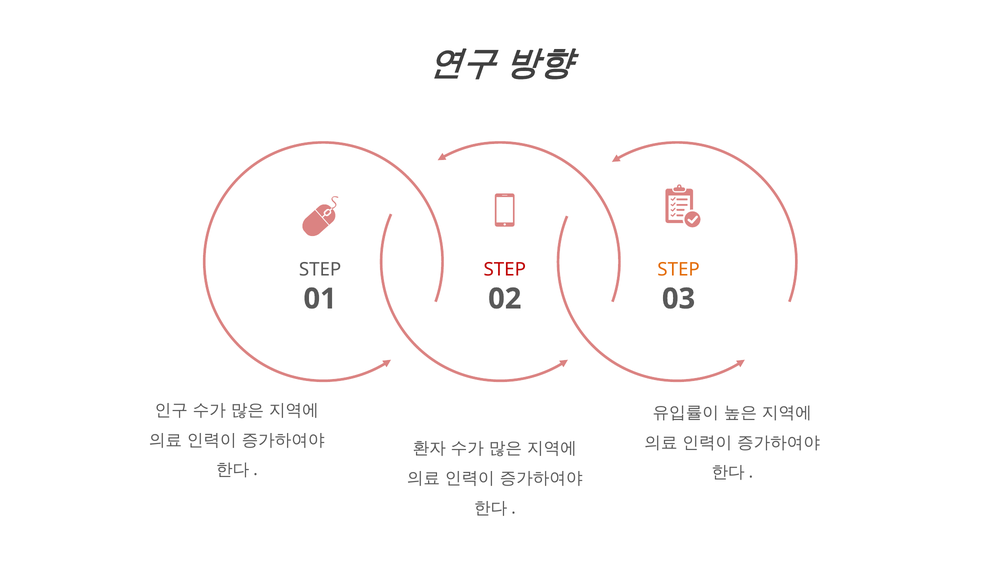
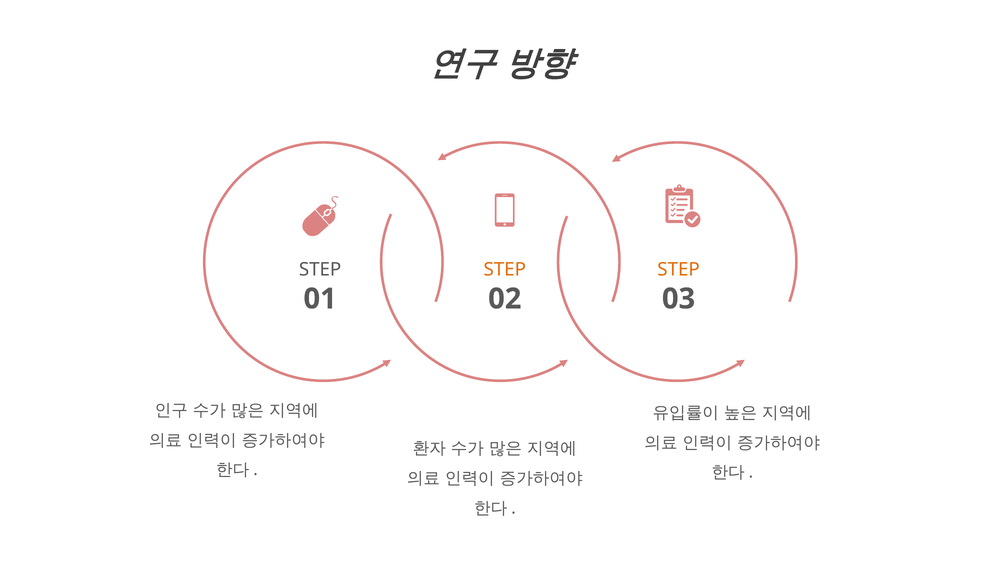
STEP colour: red -> orange (505, 269)
